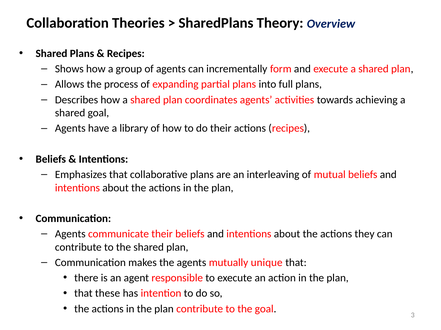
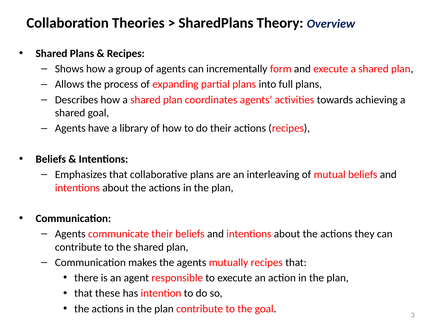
mutually unique: unique -> recipes (267, 263)
